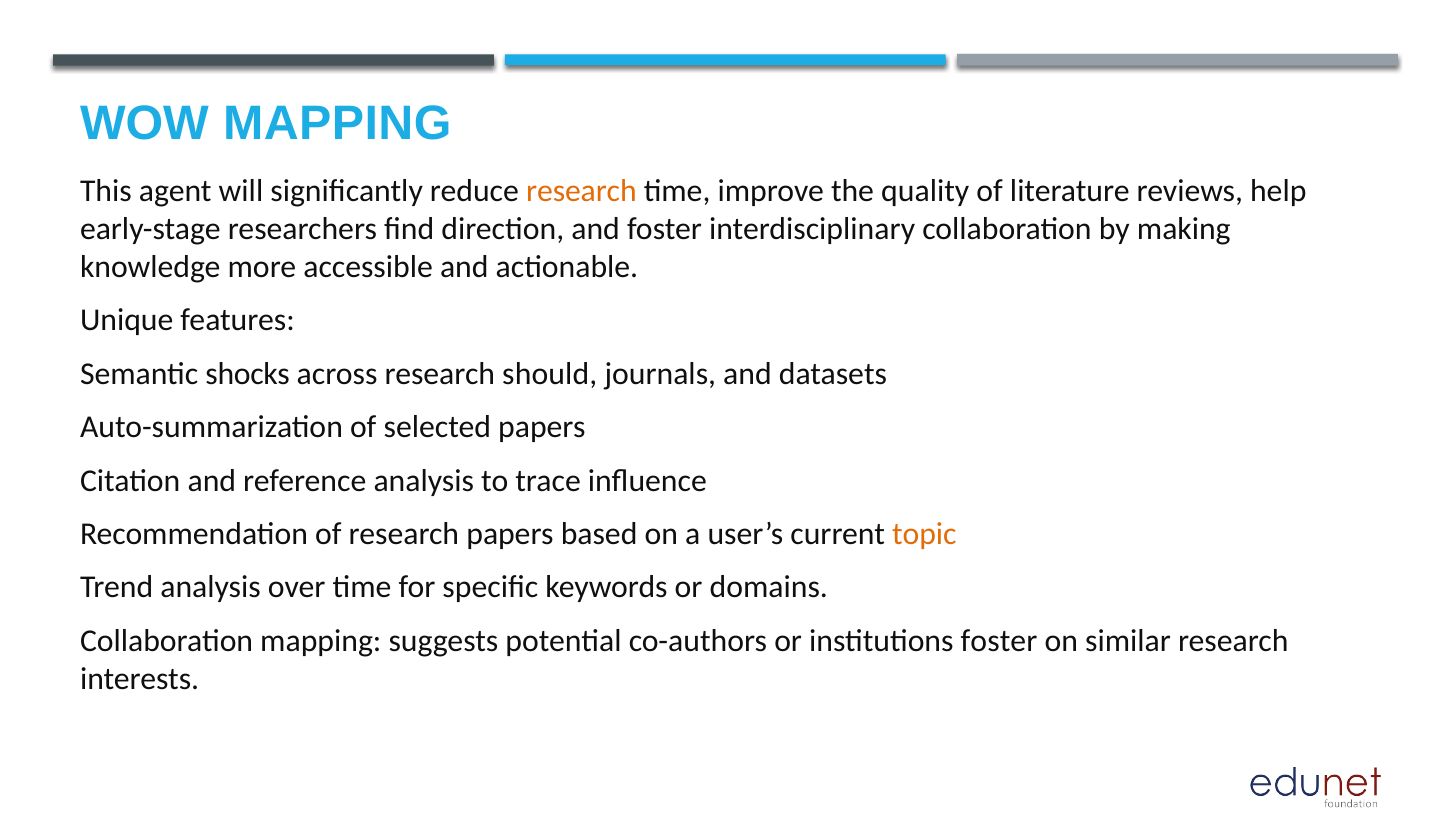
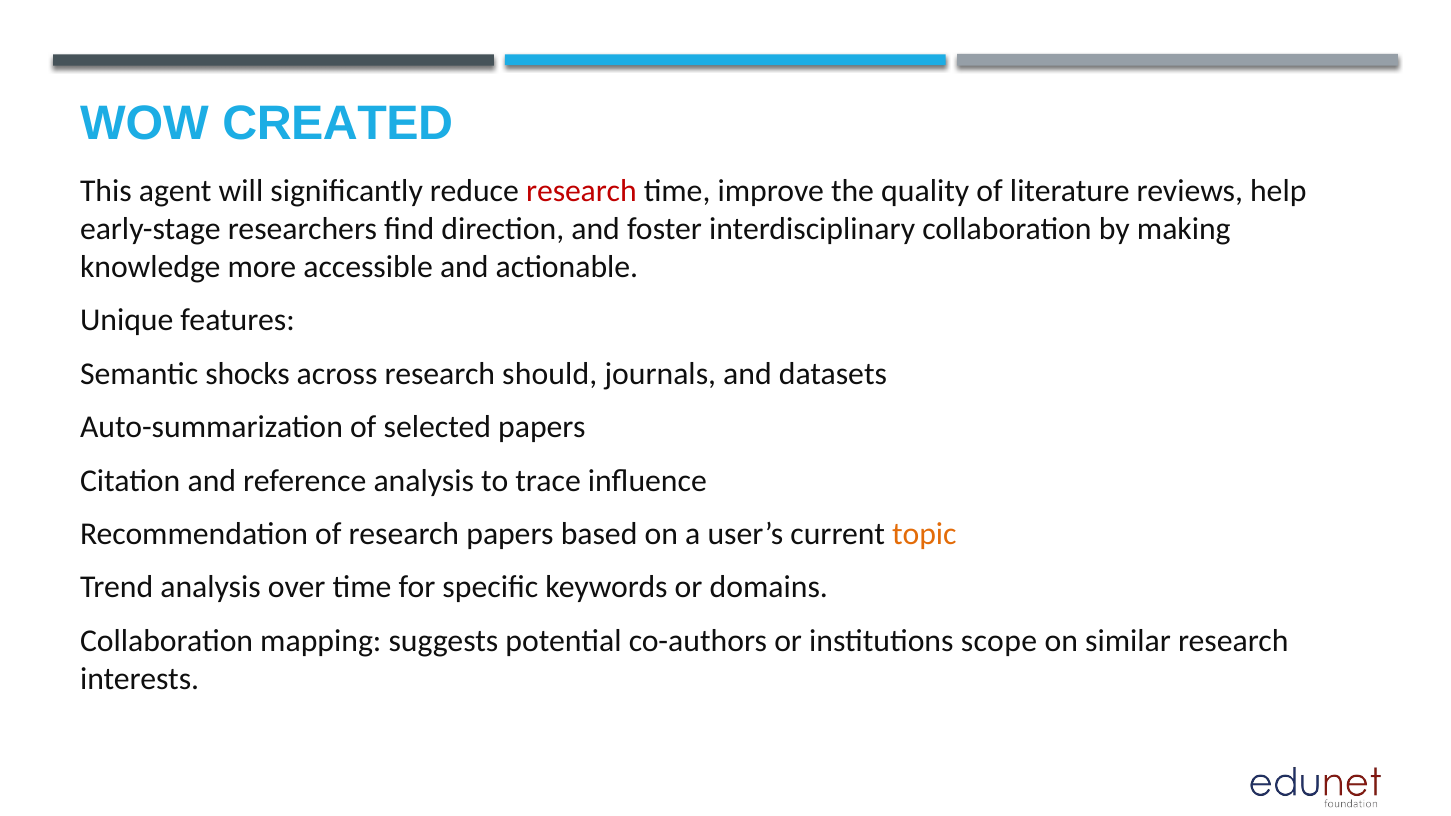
WOW MAPPING: MAPPING -> CREATED (338, 124)
research colour: orange -> red (581, 191)
institutions foster: foster -> scope (999, 641)
